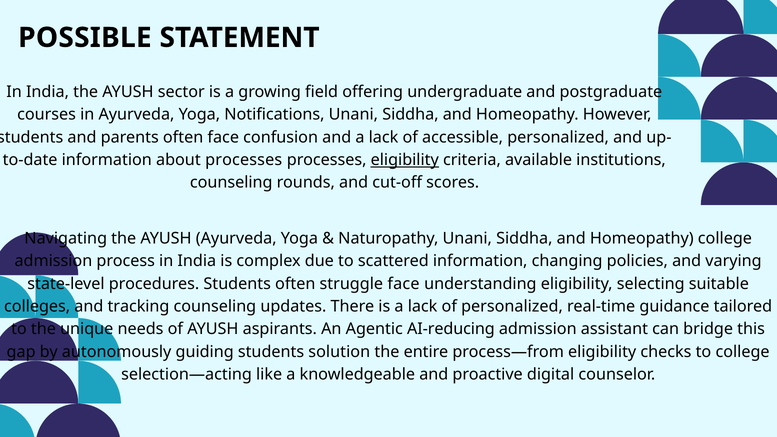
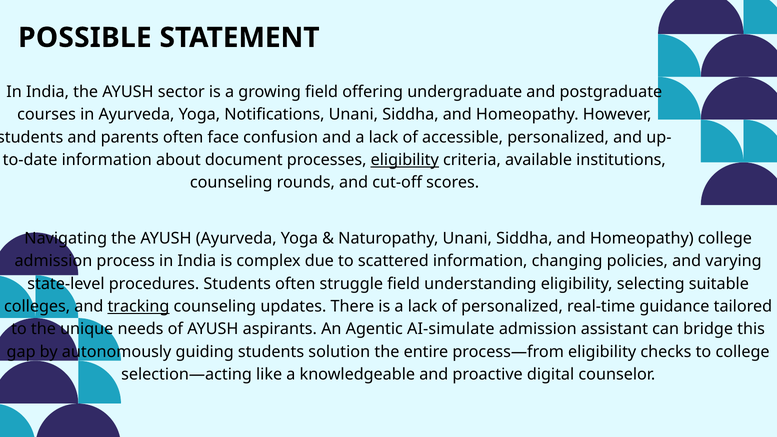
about processes: processes -> document (244, 160)
struggle face: face -> field (404, 284)
tracking underline: none -> present (138, 306)
AI-reducing: AI-reducing -> AI-simulate (451, 329)
